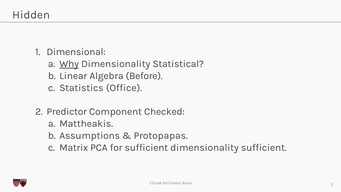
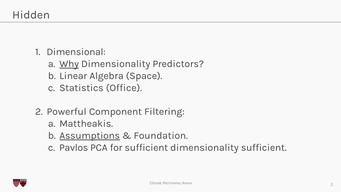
Statistical: Statistical -> Predictors (178, 64)
Before: Before -> Space (144, 76)
Predictor: Predictor -> Powerful (67, 112)
Checked: Checked -> Filtering (164, 112)
Assumptions underline: none -> present (90, 135)
Protopapas: Protopapas -> Foundation (161, 135)
Matrix: Matrix -> Pavlos (74, 147)
